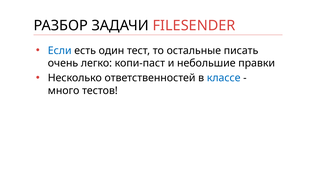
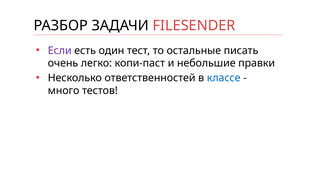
Если colour: blue -> purple (60, 50)
